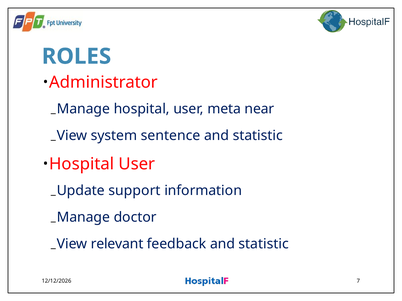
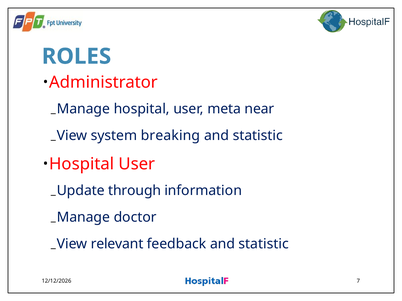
sentence: sentence -> breaking (171, 136)
support: support -> through (135, 191)
